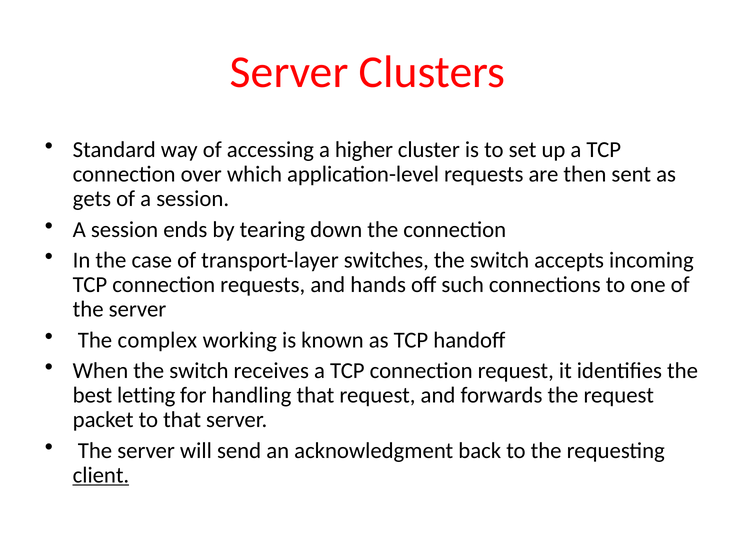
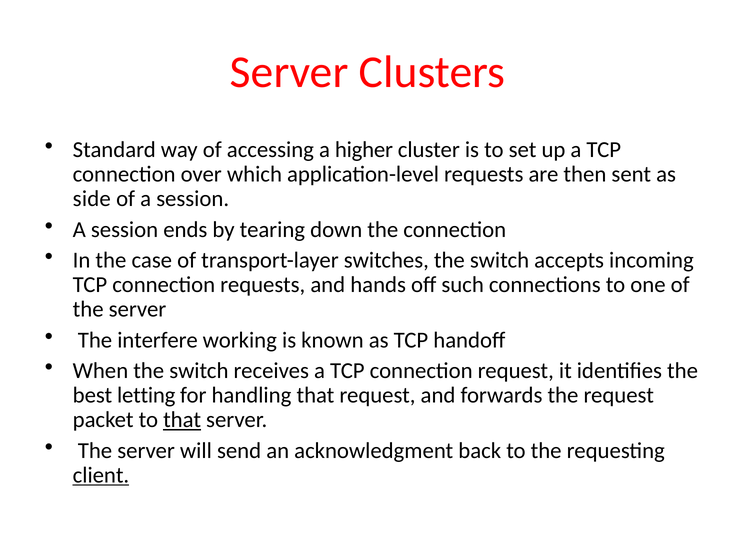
gets: gets -> side (92, 199)
complex: complex -> interfere (158, 340)
that underline: none -> present (182, 420)
